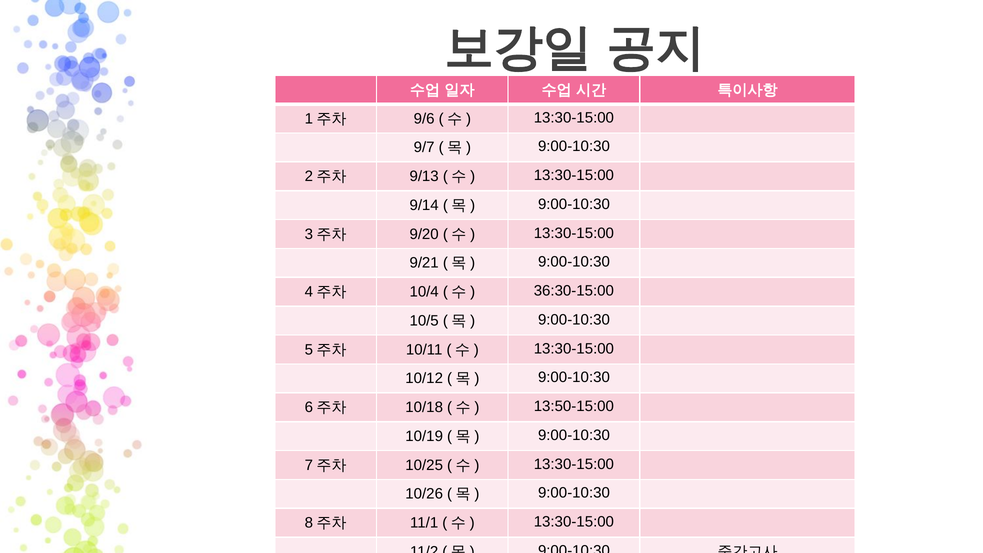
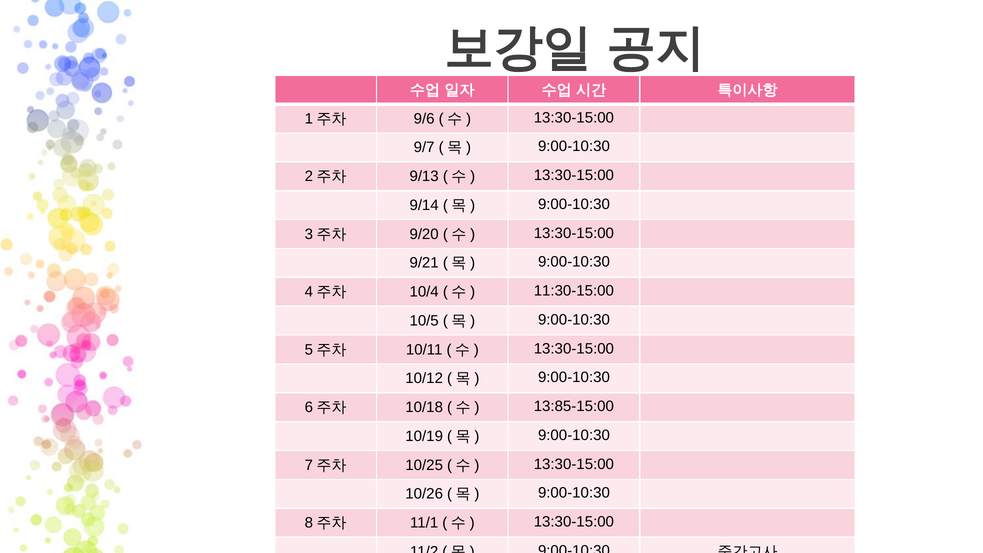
36:30-15:00: 36:30-15:00 -> 11:30-15:00 (574, 291)
13:50-15:00: 13:50-15:00 -> 13:85-15:00 (574, 406)
